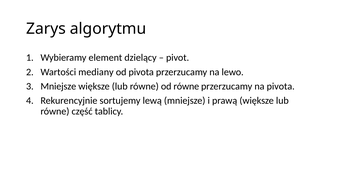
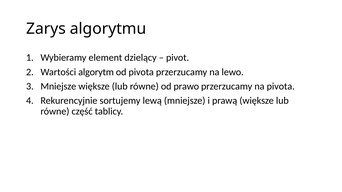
mediany: mediany -> algorytm (96, 72)
od równe: równe -> prawo (186, 87)
